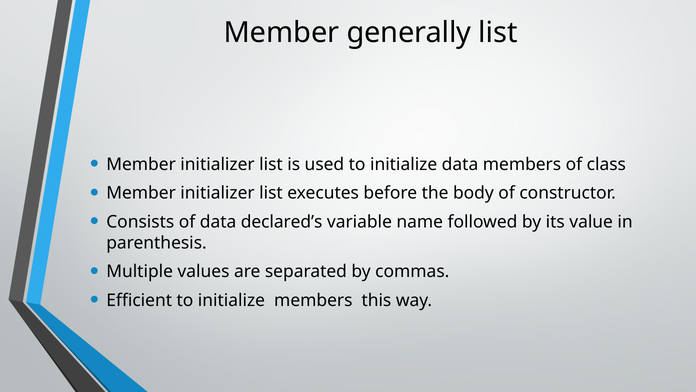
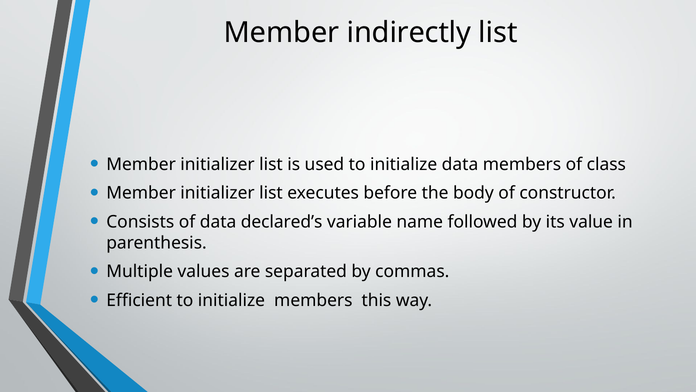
generally: generally -> indirectly (409, 32)
